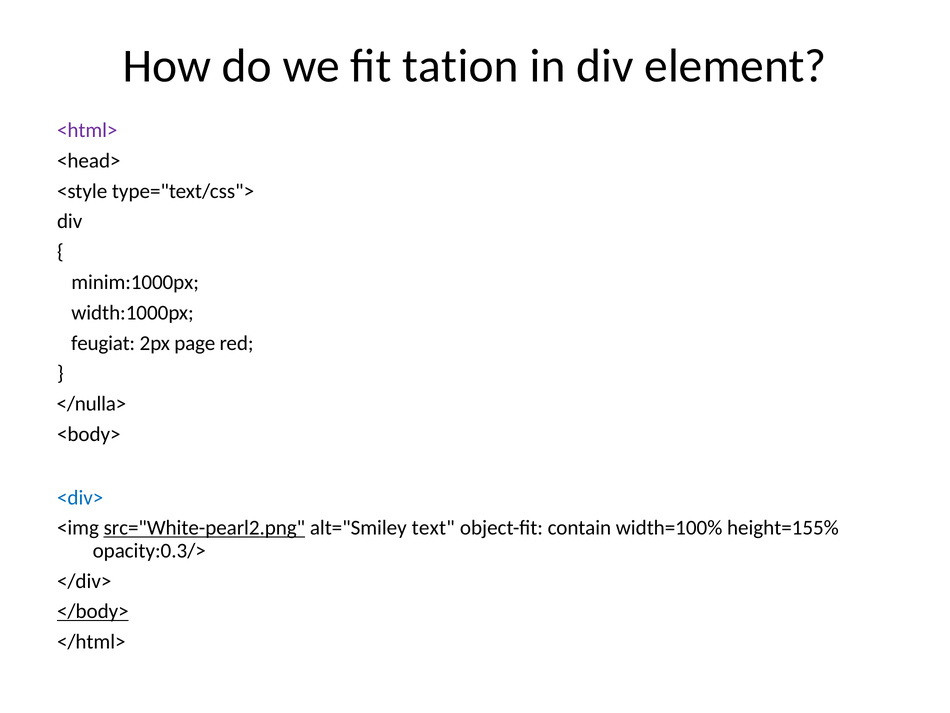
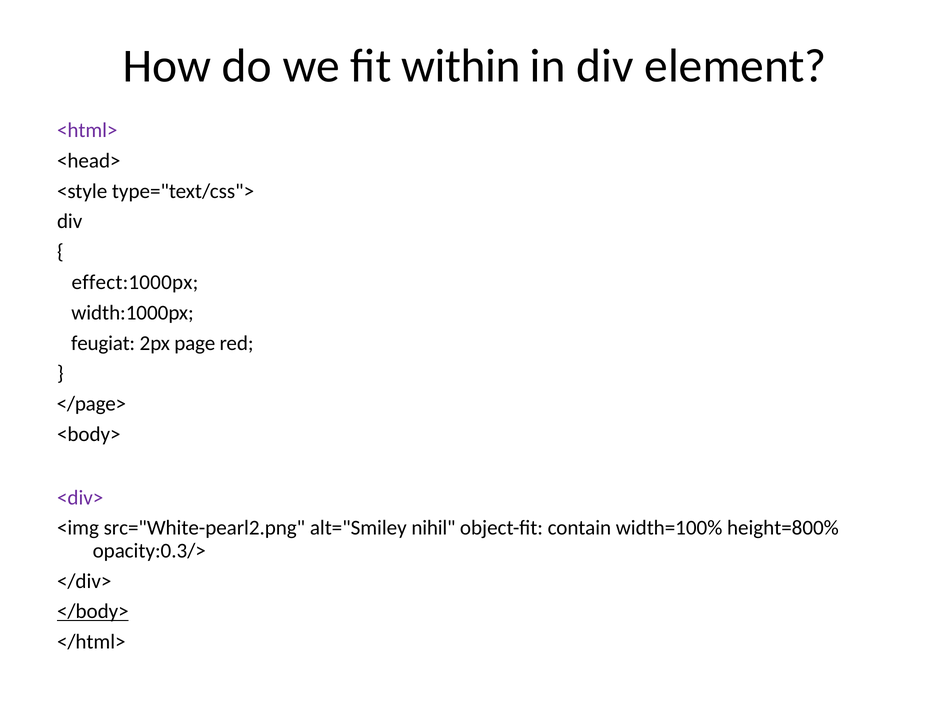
tation: tation -> within (461, 66)
minim:1000px: minim:1000px -> effect:1000px (135, 282)
</nulla>: </nulla> -> </page> (91, 404)
<div> colour: blue -> purple (80, 497)
src="White-pearl2.png underline: present -> none (204, 528)
text: text -> nihil (433, 528)
height=155%: height=155% -> height=800% (783, 528)
